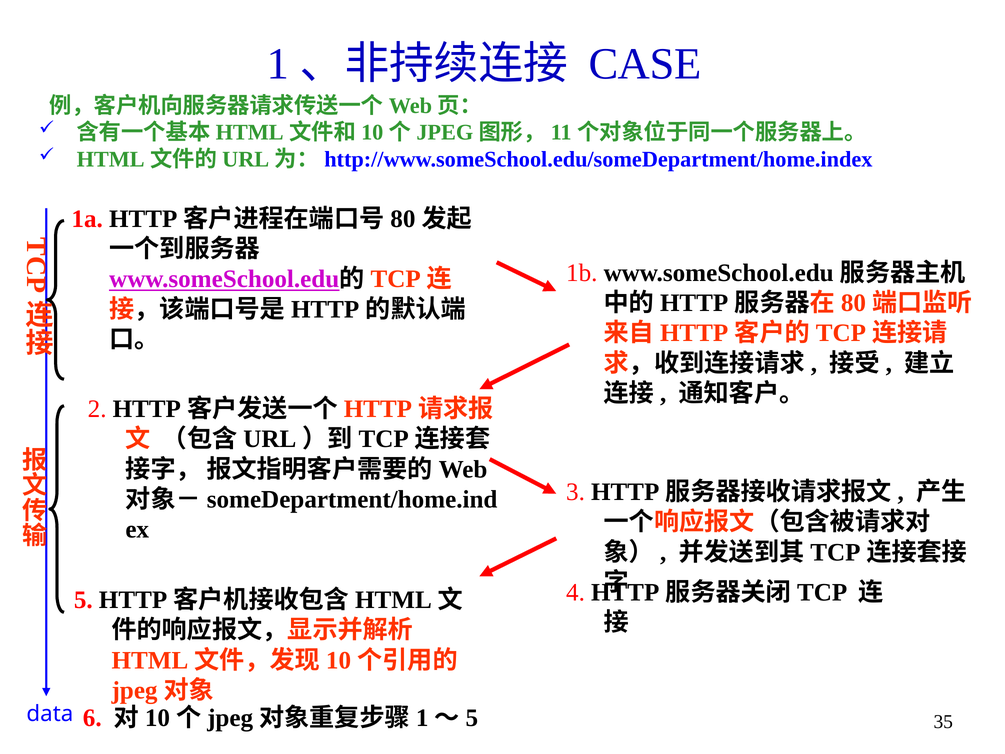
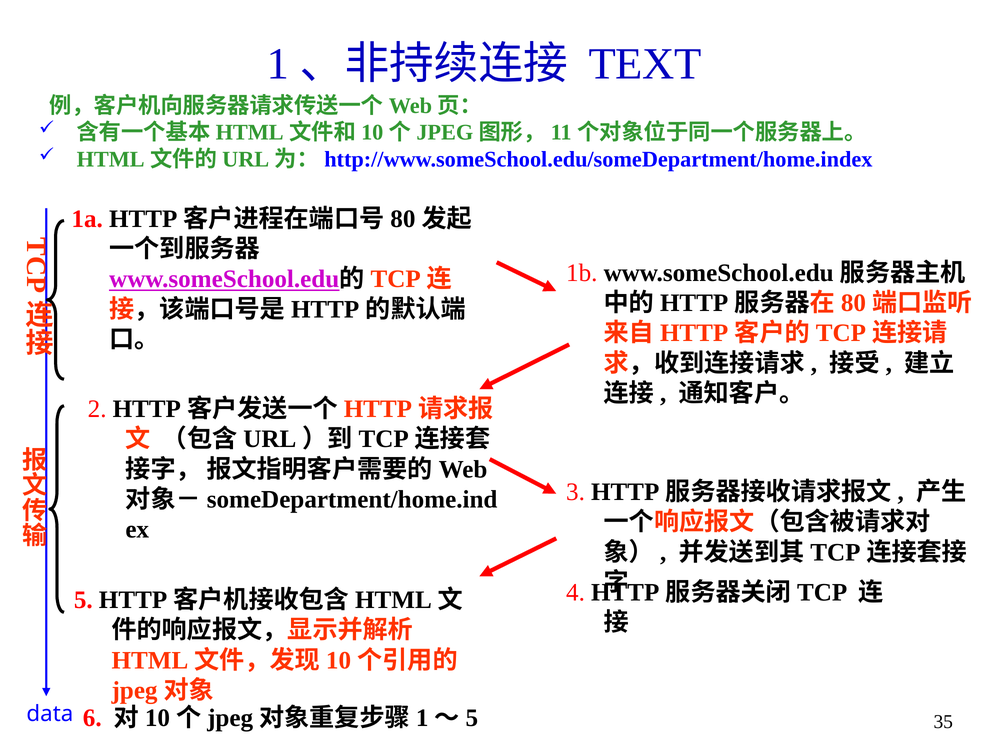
CASE: CASE -> TEXT (645, 64)
